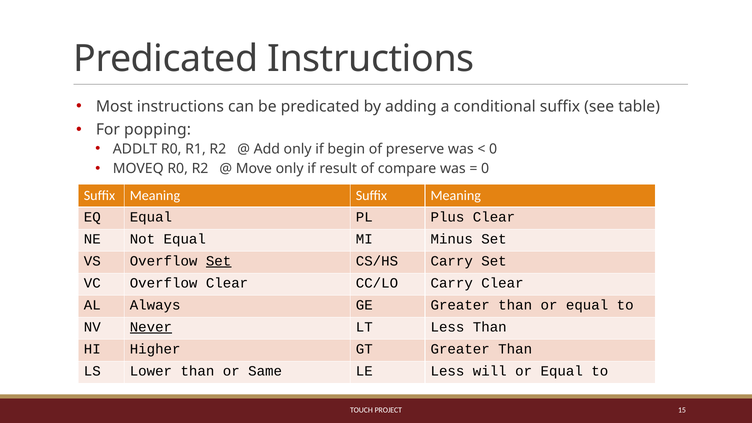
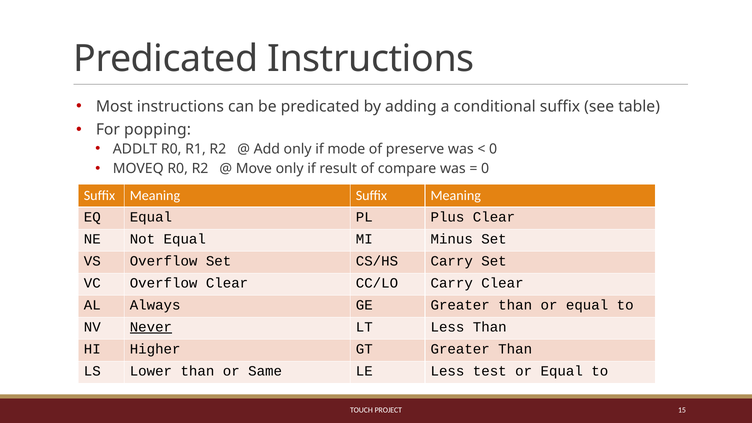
begin: begin -> mode (346, 149)
Set underline: present -> none (219, 261)
will: will -> test (490, 371)
